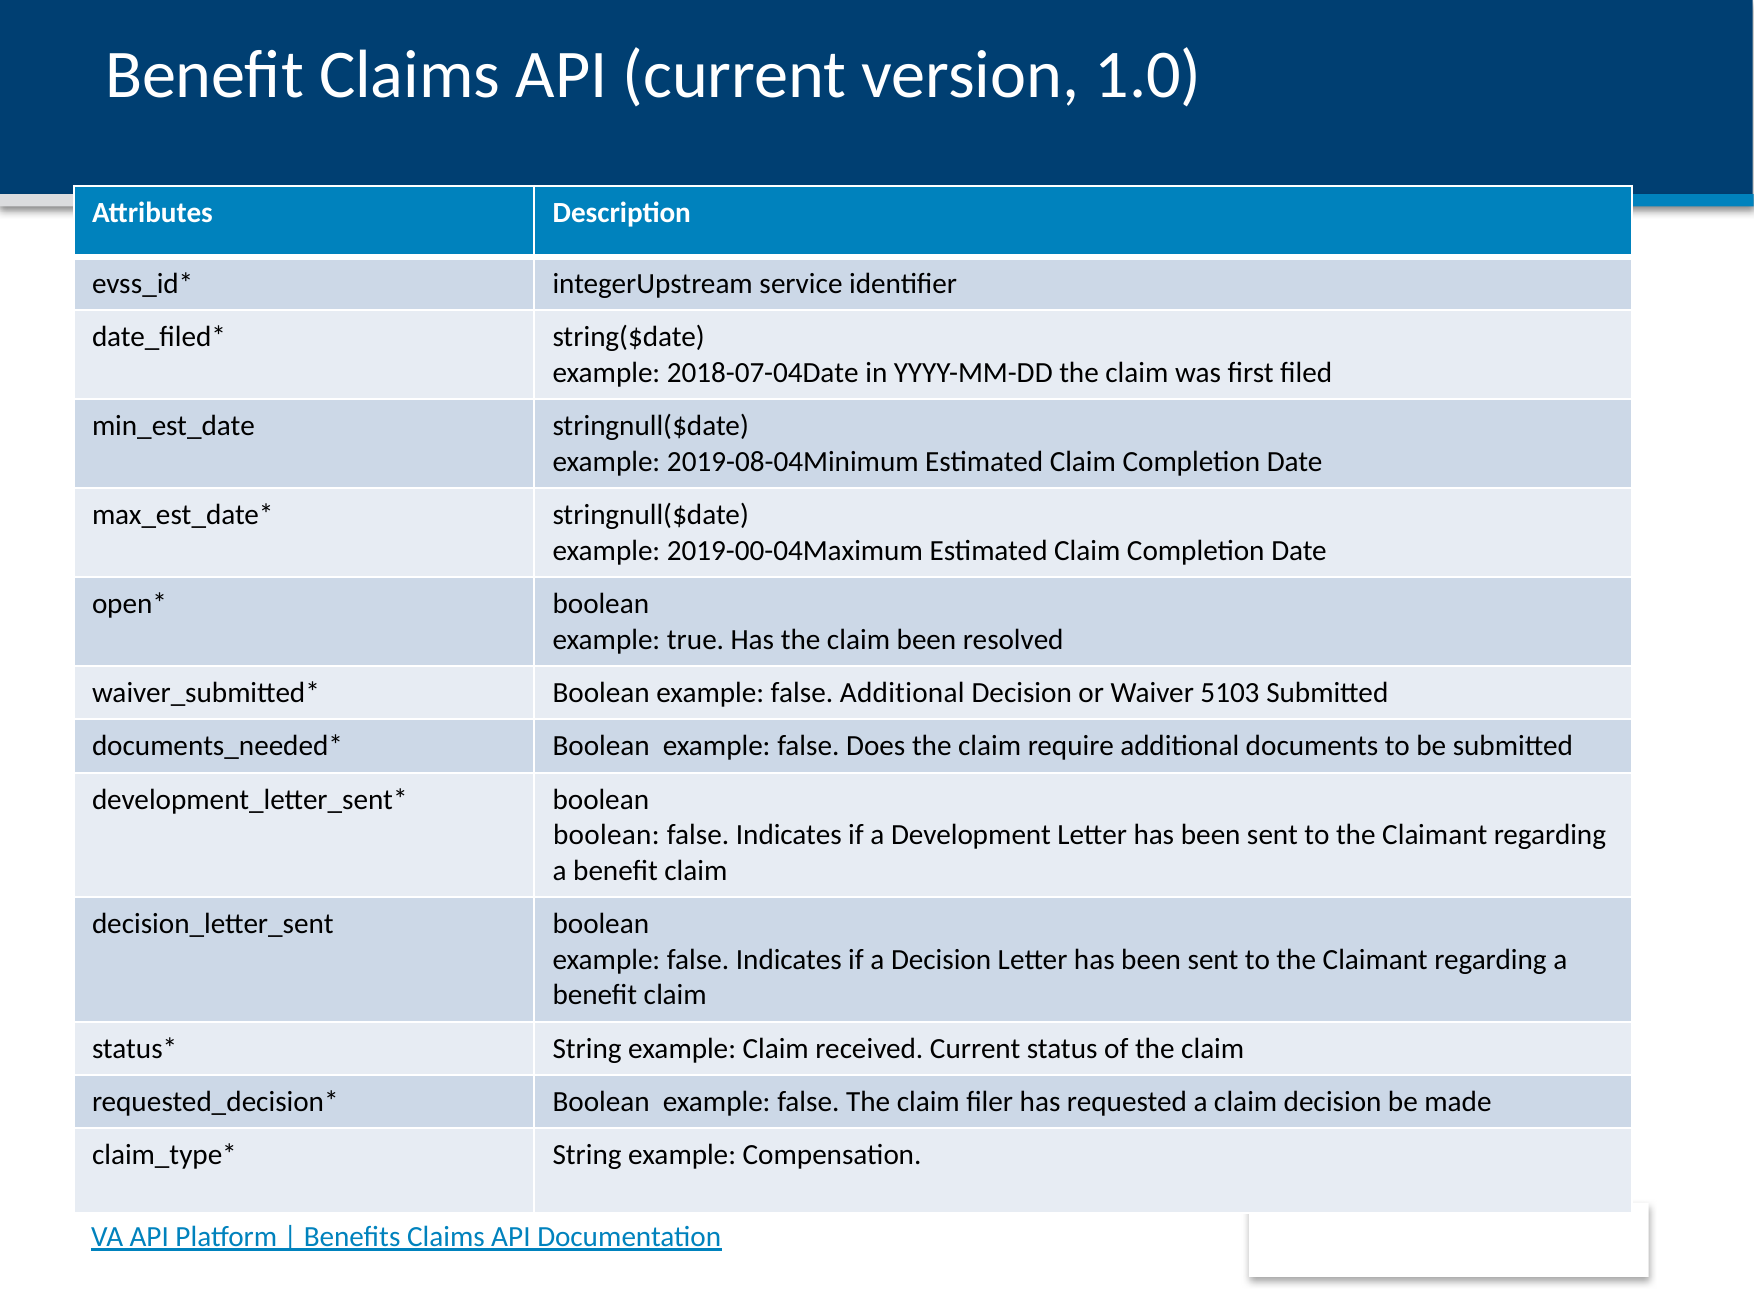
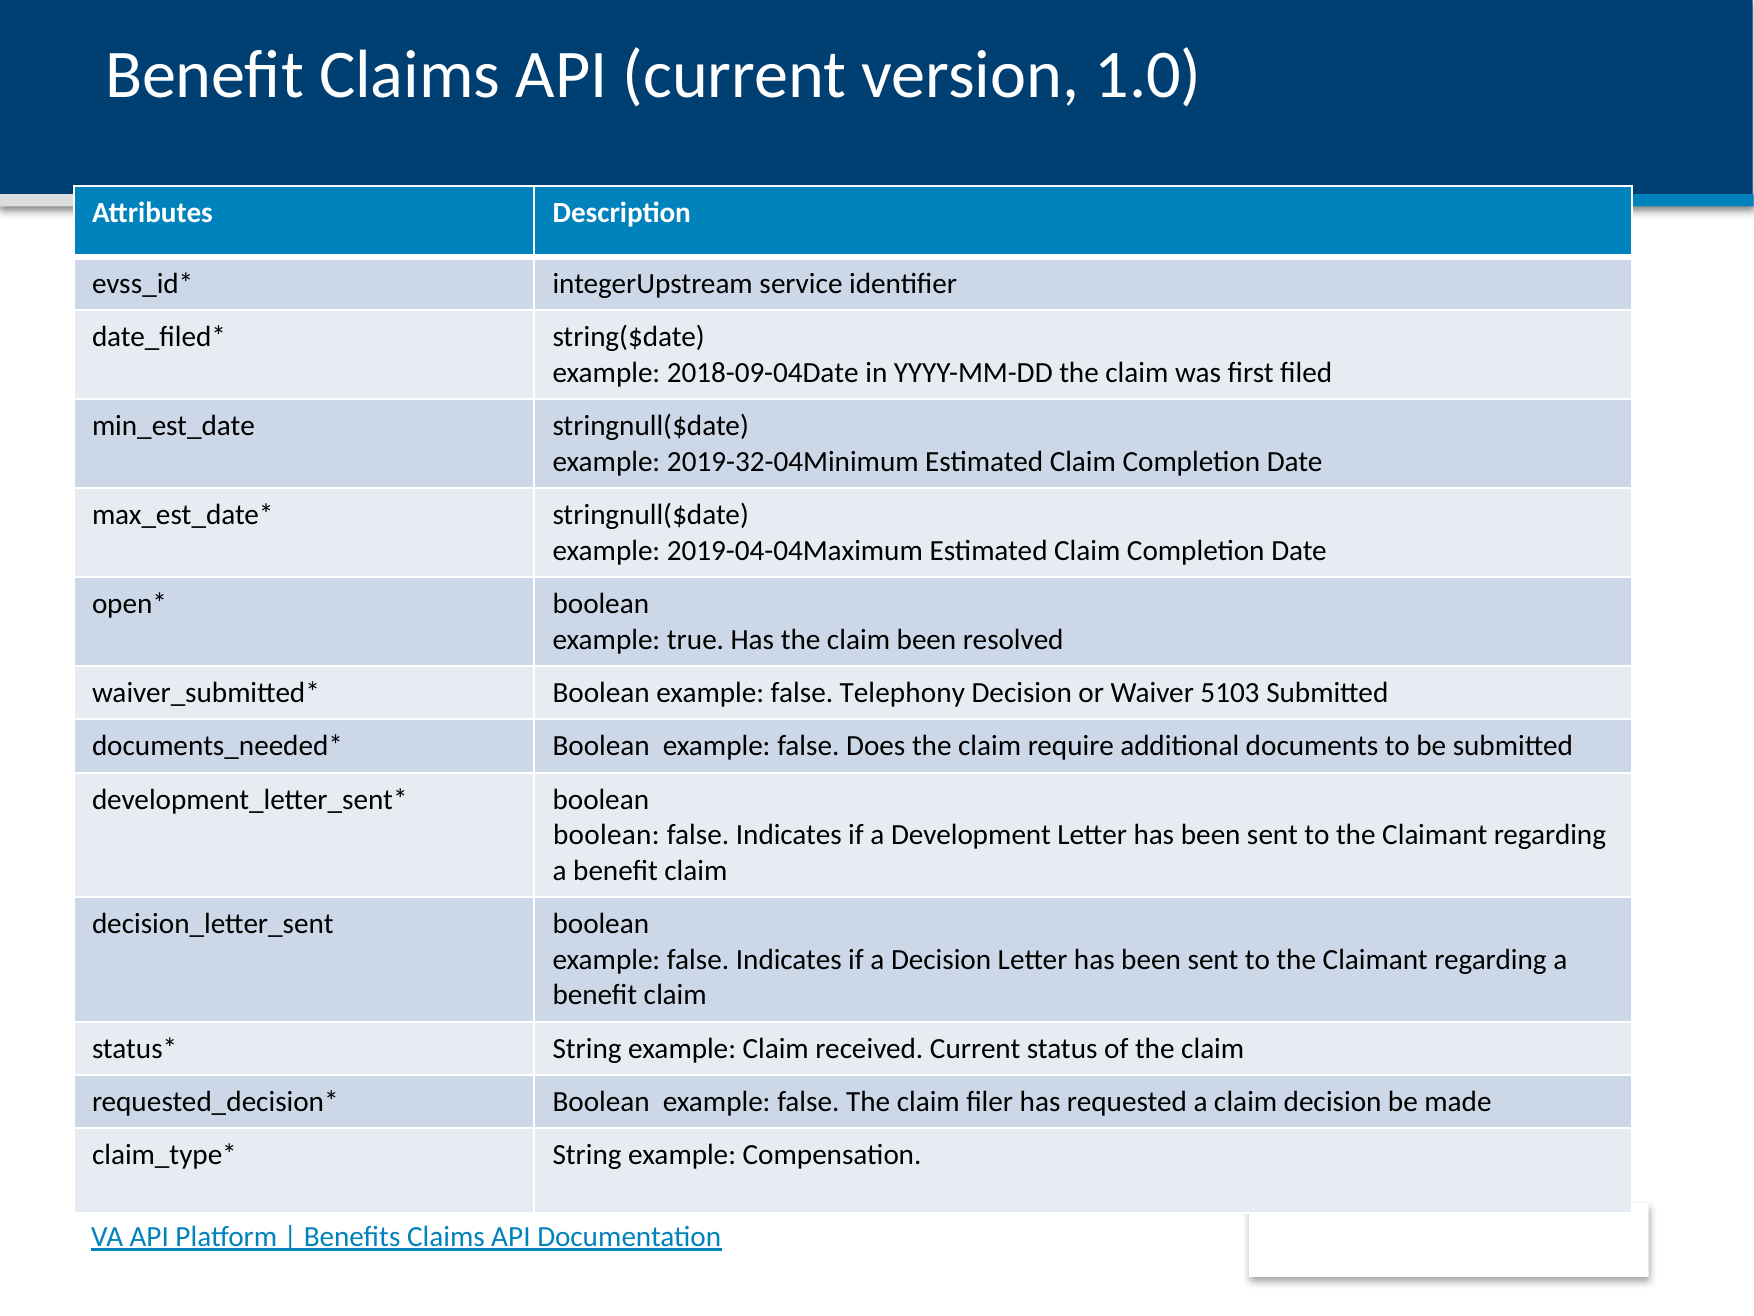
2018-07-04Date: 2018-07-04Date -> 2018-09-04Date (763, 373)
2019-08-04Minimum: 2019-08-04Minimum -> 2019-32-04Minimum (793, 462)
2019-00-04Maximum: 2019-00-04Maximum -> 2019-04-04Maximum (795, 551)
false Additional: Additional -> Telephony (902, 693)
